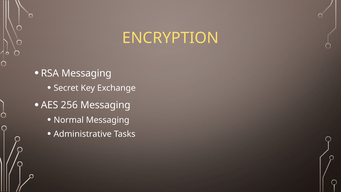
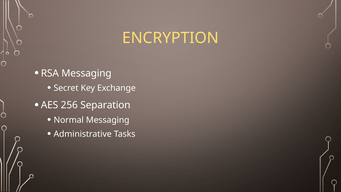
256 Messaging: Messaging -> Separation (105, 105)
